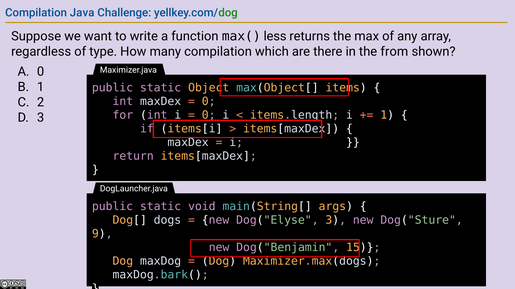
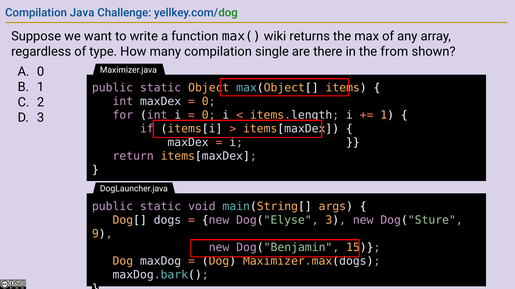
less: less -> wiki (275, 36)
which: which -> single (272, 52)
